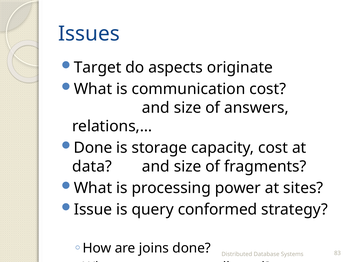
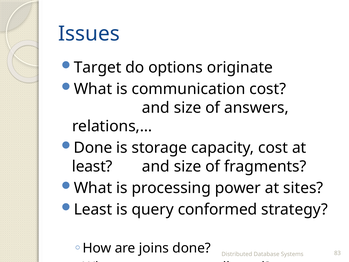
aspects: aspects -> options (176, 67)
data: data -> least (92, 166)
Issue: Issue -> Least (93, 209)
